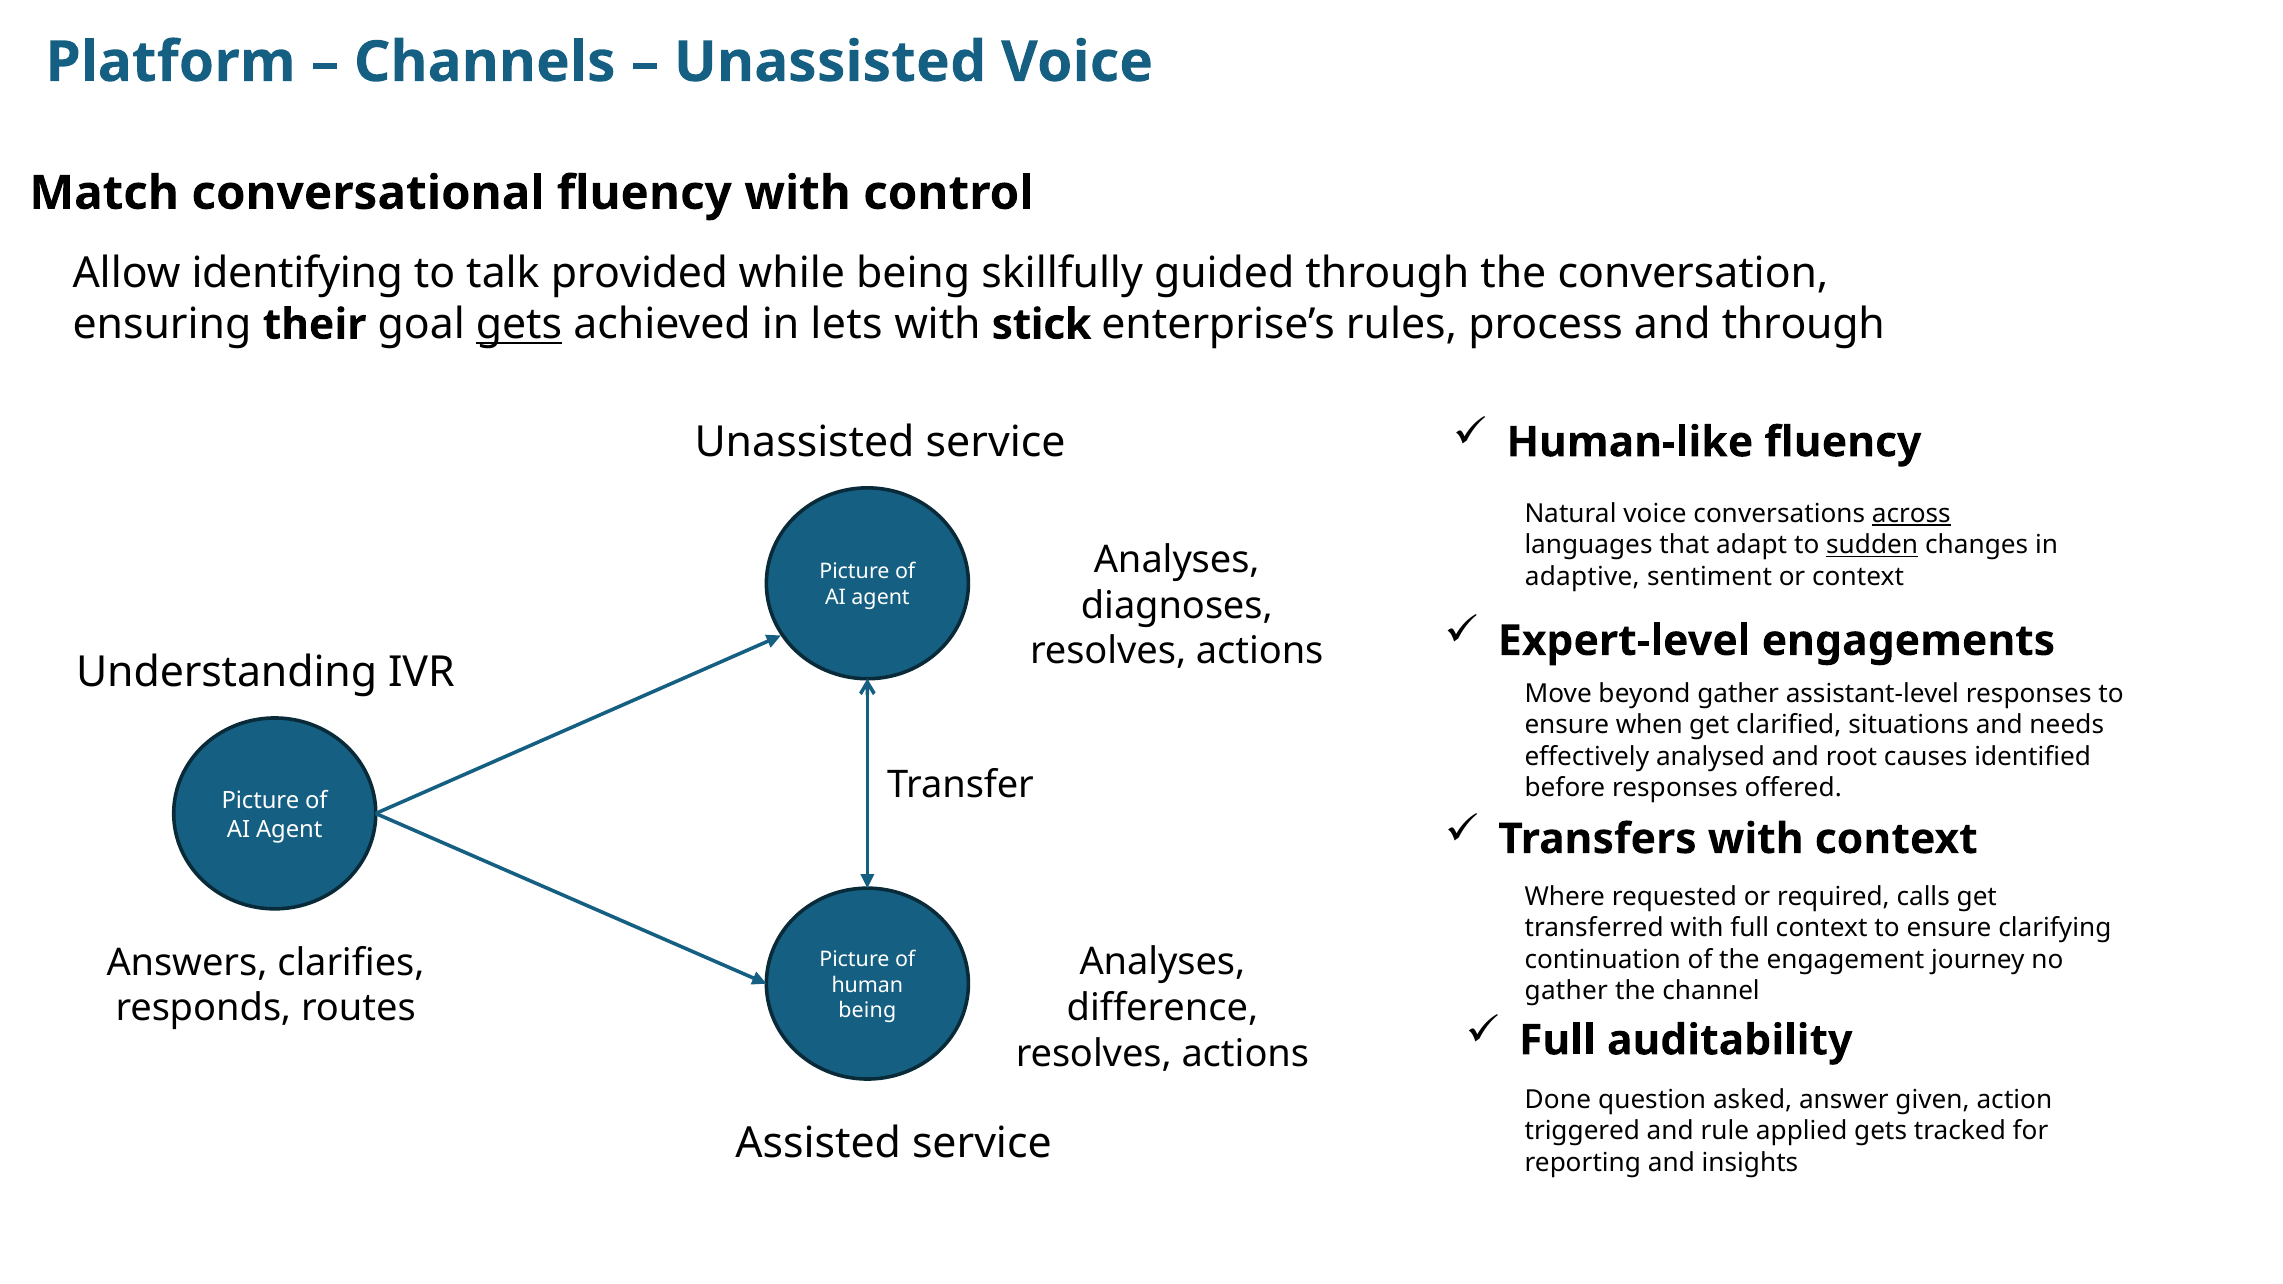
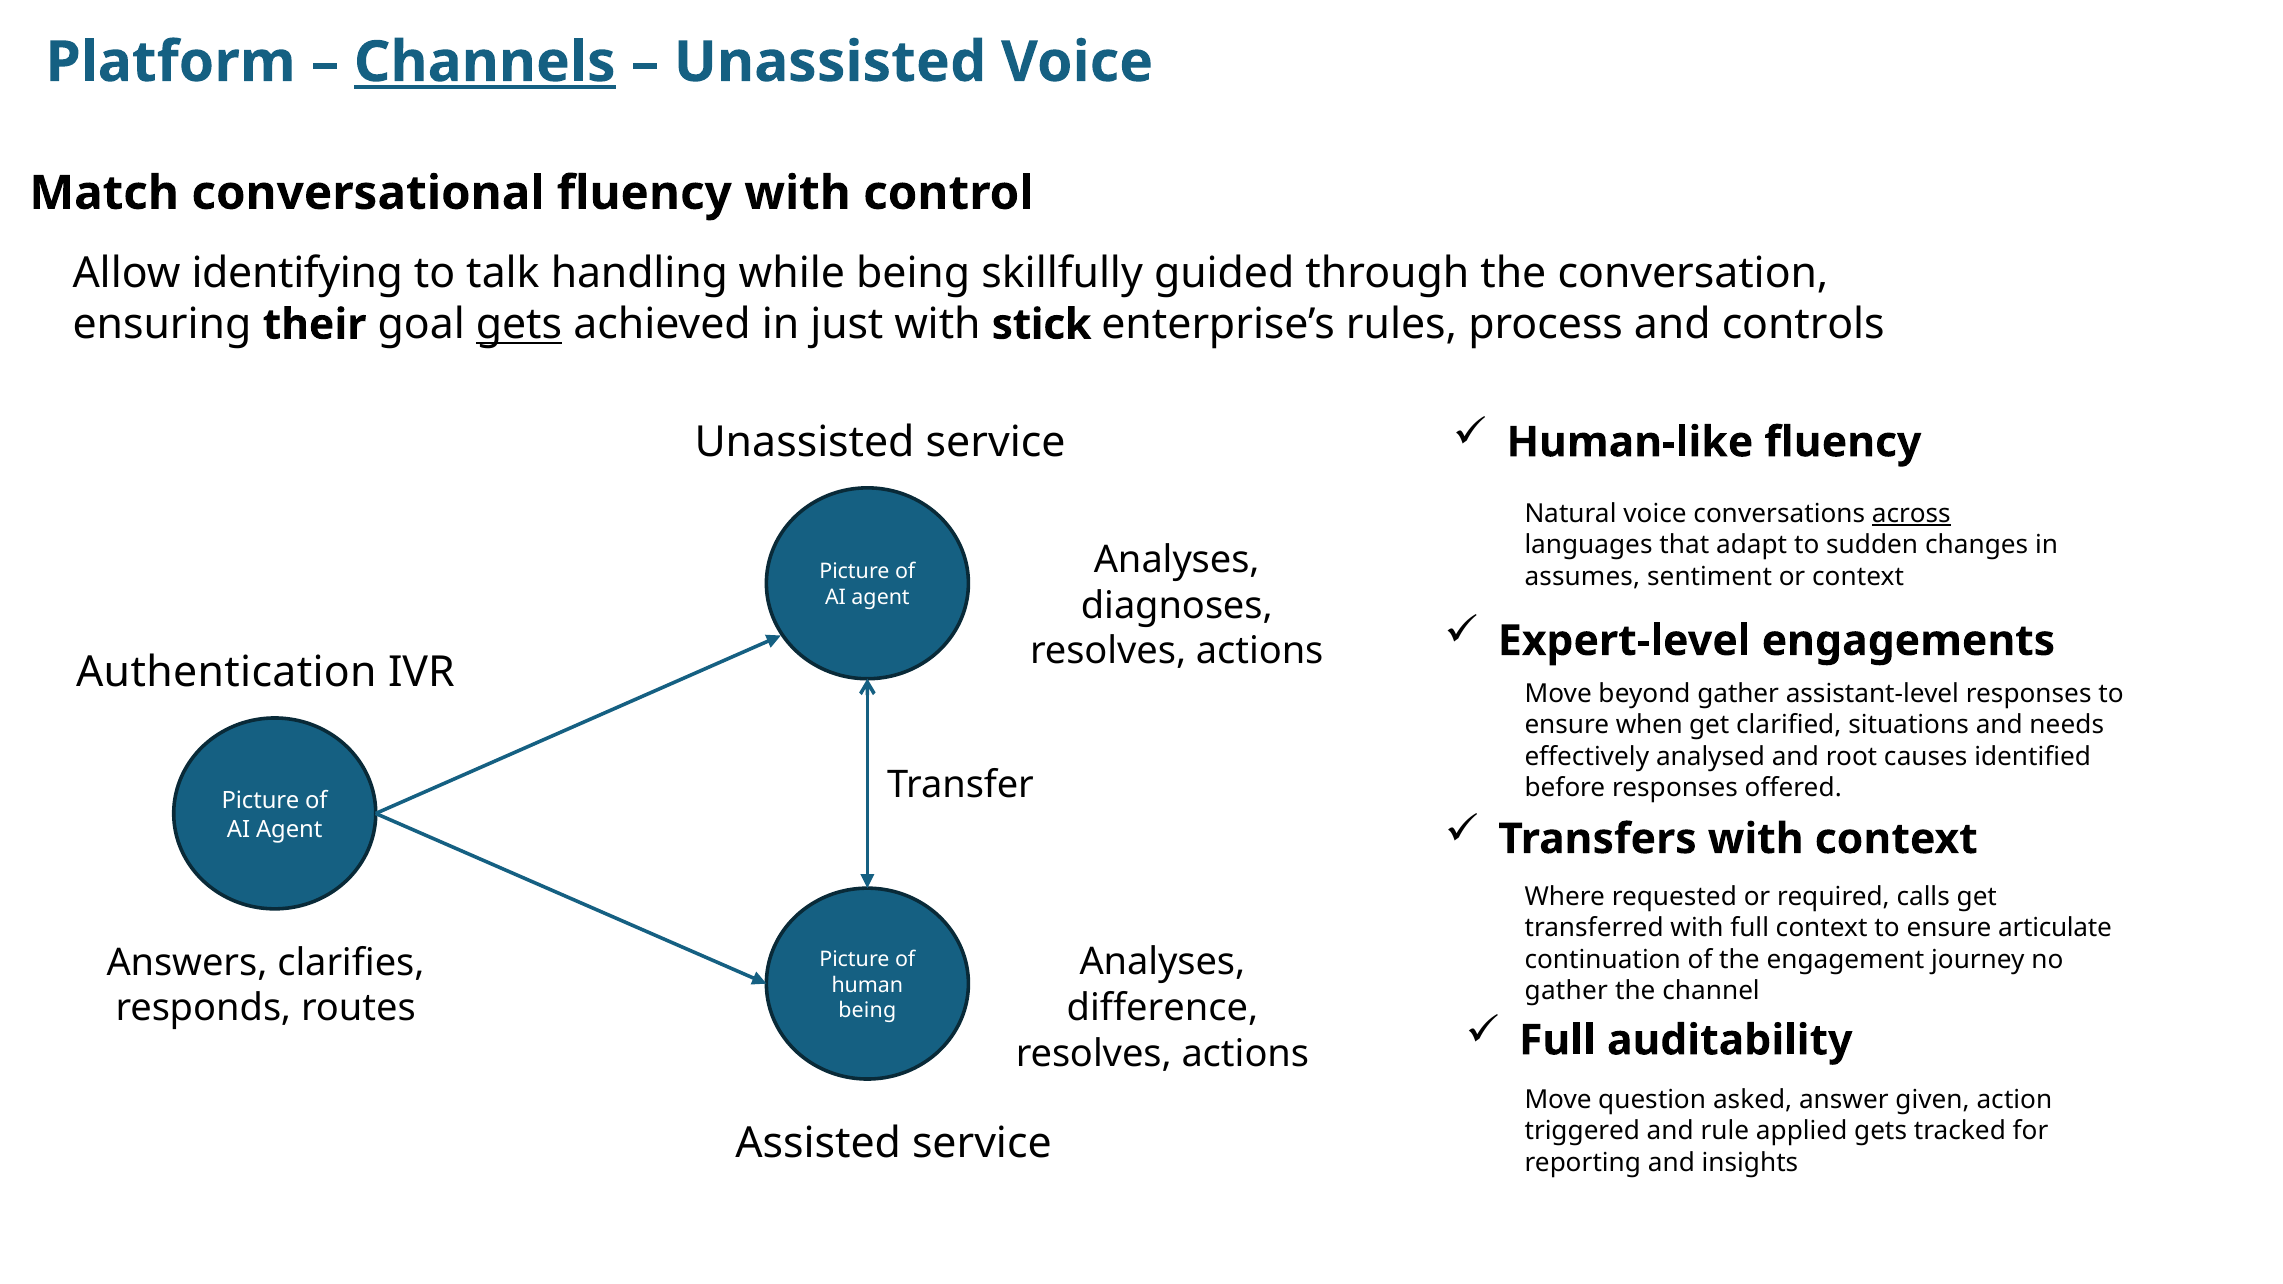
Channels underline: none -> present (485, 62)
provided: provided -> handling (639, 273)
lets: lets -> just (847, 325)
and through: through -> controls (1803, 325)
sudden underline: present -> none (1872, 545)
adaptive: adaptive -> assumes (1582, 577)
Understanding: Understanding -> Authentication (226, 673)
clarifying: clarifying -> articulate (2055, 928)
Done: Done -> Move (1558, 1100)
